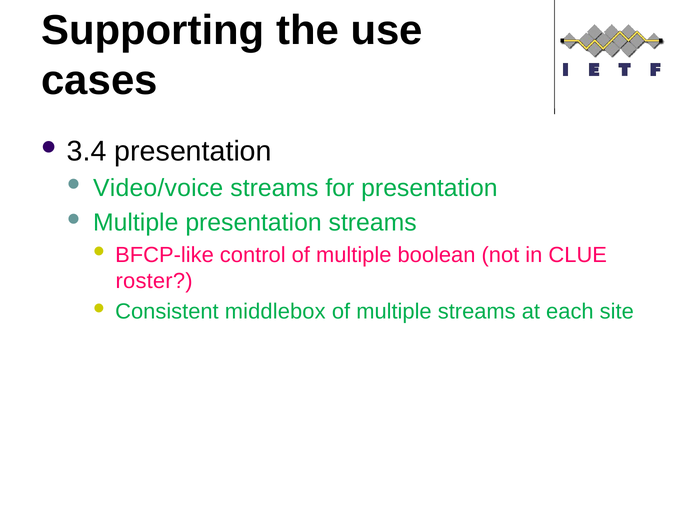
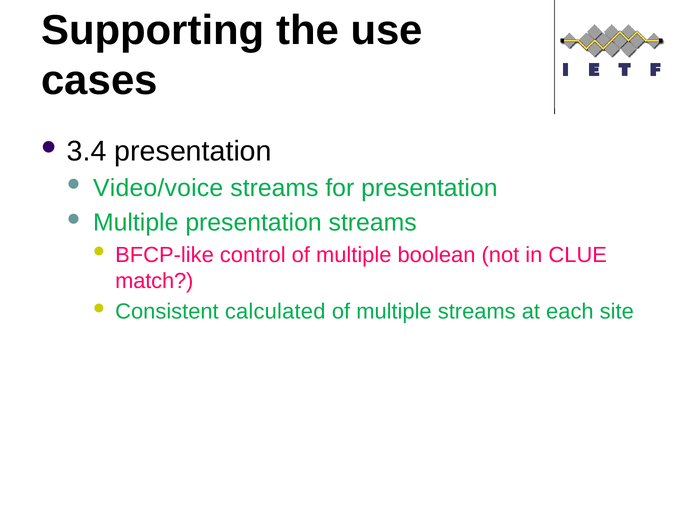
roster: roster -> match (154, 281)
middlebox: middlebox -> calculated (275, 312)
